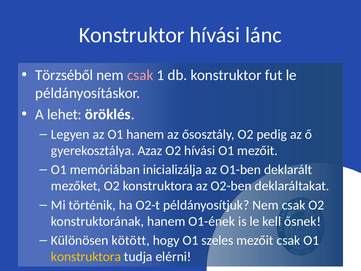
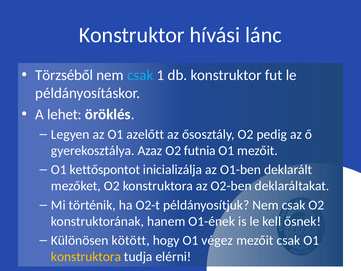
csak colour: pink -> light blue (140, 75)
O1 hanem: hanem -> azelőtt (145, 134)
O2 hívási: hívási -> futnia (200, 150)
memóriában: memóriában -> kettőspontot (105, 170)
szeles: szeles -> végez (217, 240)
